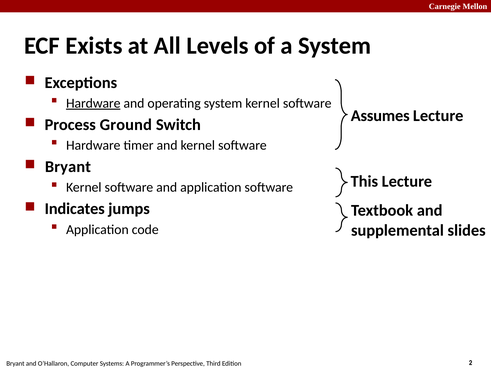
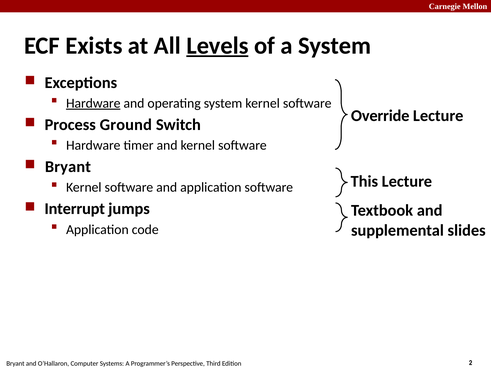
Levels underline: none -> present (217, 46)
Assumes: Assumes -> Override (380, 115)
Indicates: Indicates -> Interrupt (75, 208)
